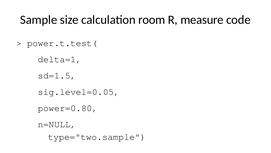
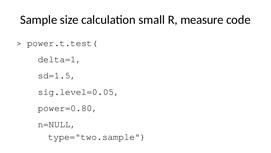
room: room -> small (152, 20)
